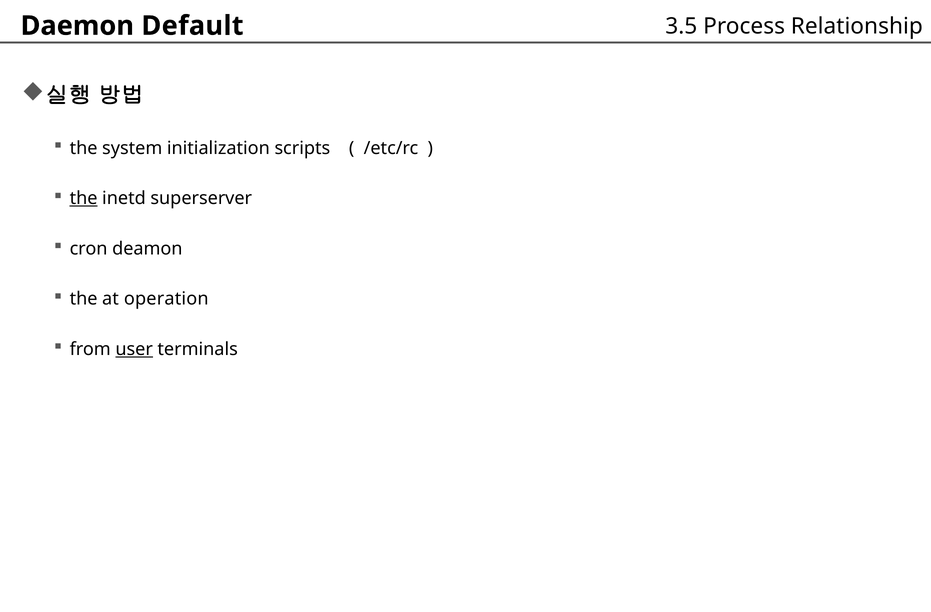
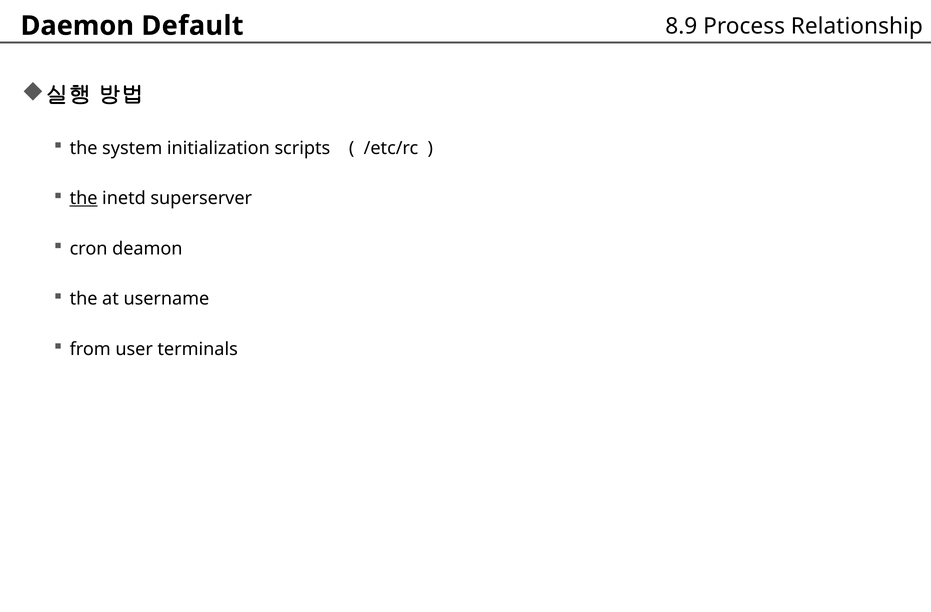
3.5: 3.5 -> 8.9 (681, 26)
operation: operation -> username (166, 299)
user underline: present -> none (134, 349)
